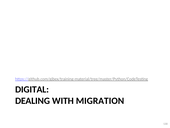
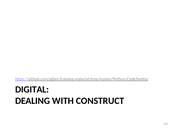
MIGRATION: MIGRATION -> CONSTRUCT (100, 100)
